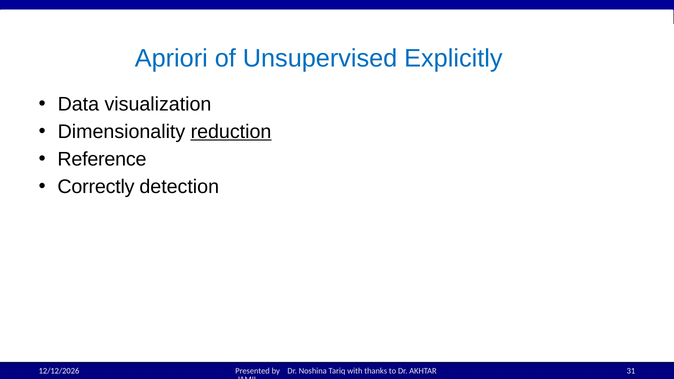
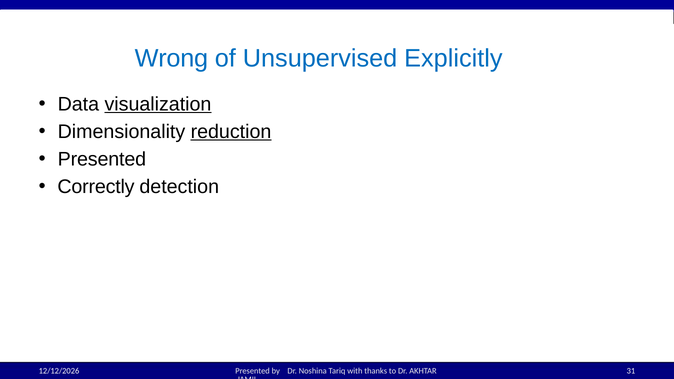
Apriori: Apriori -> Wrong (171, 59)
visualization underline: none -> present (158, 104)
Reference: Reference -> Presented (102, 159)
